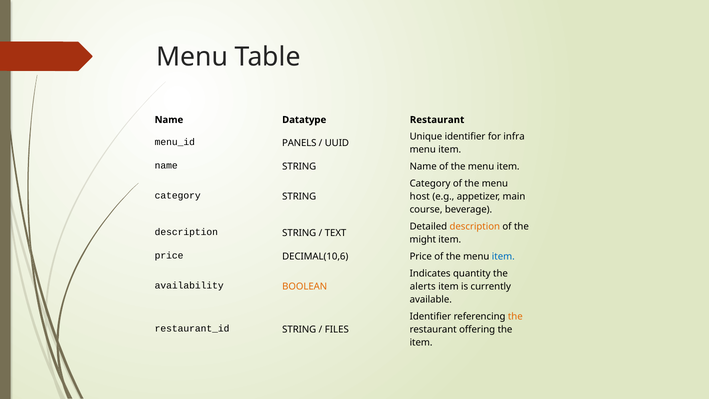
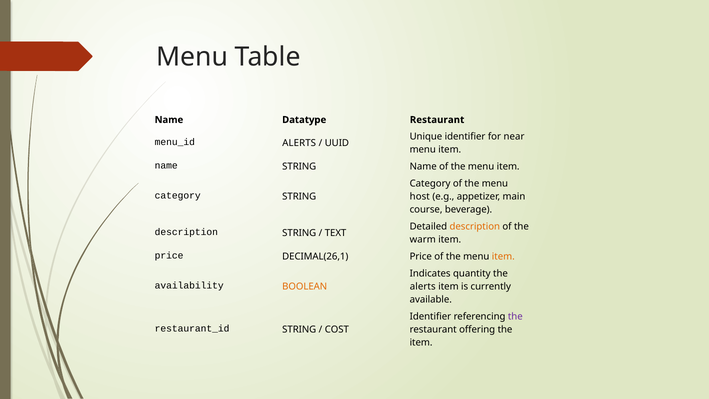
infra: infra -> near (514, 137)
PANELS: PANELS -> ALERTS (299, 143)
might: might -> warm (423, 240)
DECIMAL(10,6: DECIMAL(10,6 -> DECIMAL(26,1 (315, 257)
item colour: blue -> orange (503, 257)
the colour: orange -> purple (515, 316)
FILES: FILES -> COST (337, 329)
